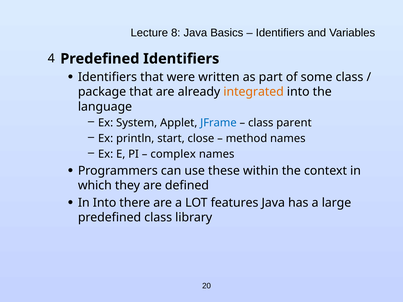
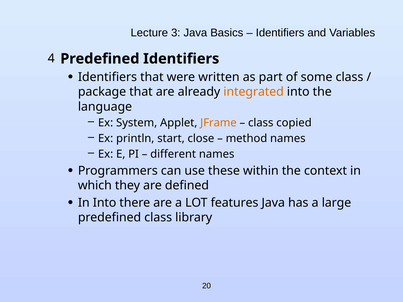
8: 8 -> 3 (176, 33)
JFrame colour: blue -> orange (218, 123)
parent: parent -> copied (294, 123)
complex: complex -> different (173, 154)
